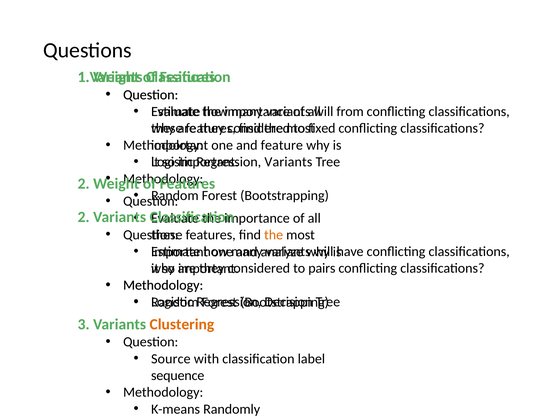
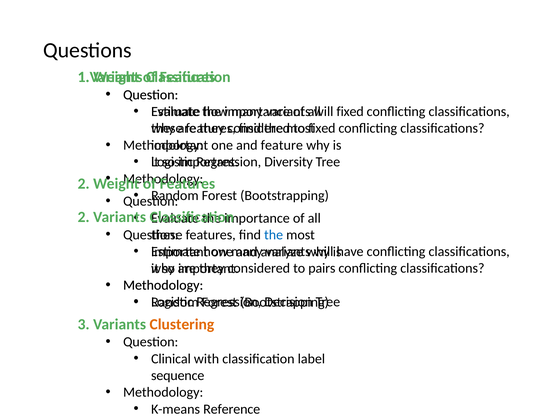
from: from -> fixed (350, 112)
Variants: Variants -> Diversity (289, 162)
the colour: orange -> blue (274, 235)
Source: Source -> Clinical (171, 359)
Randomly: Randomly -> Reference (232, 409)
